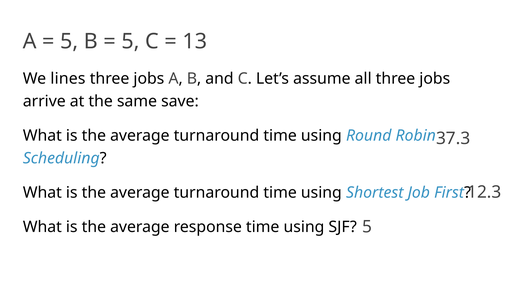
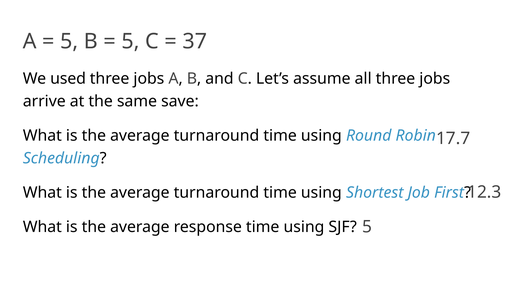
13: 13 -> 37 (195, 41)
lines: lines -> used (68, 79)
37.3: 37.3 -> 17.7 (453, 139)
